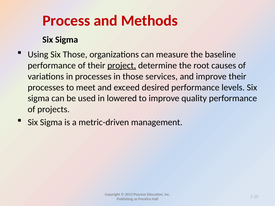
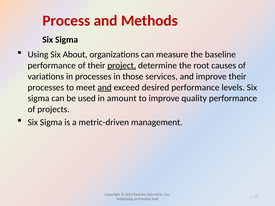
Six Those: Those -> About (75, 54)
and underline: none -> present (105, 87)
lowered: lowered -> amount (122, 98)
